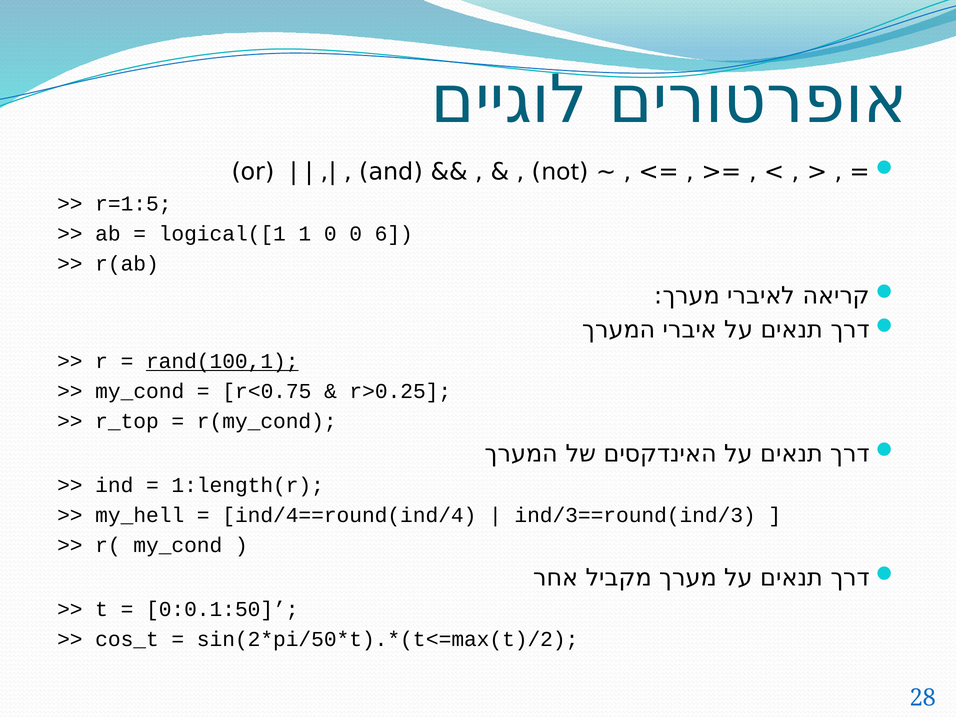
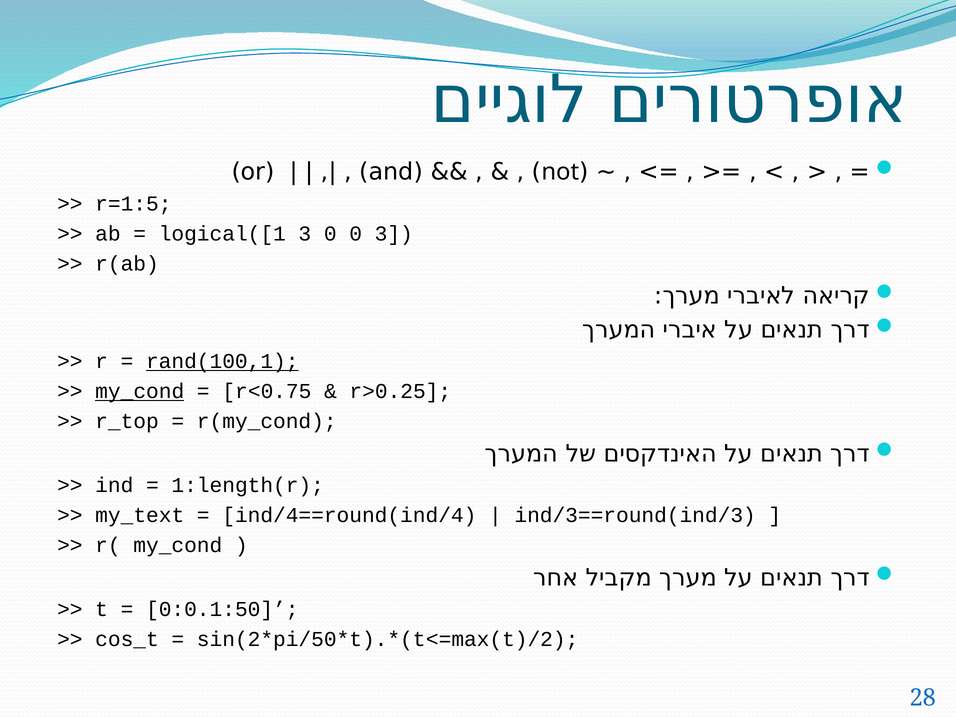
logical([1 1: 1 -> 3 (305, 234)
0 6: 6 -> 3 (394, 234)
my_cond underline: none -> present (140, 391)
my_hell: my_hell -> my_text (140, 515)
